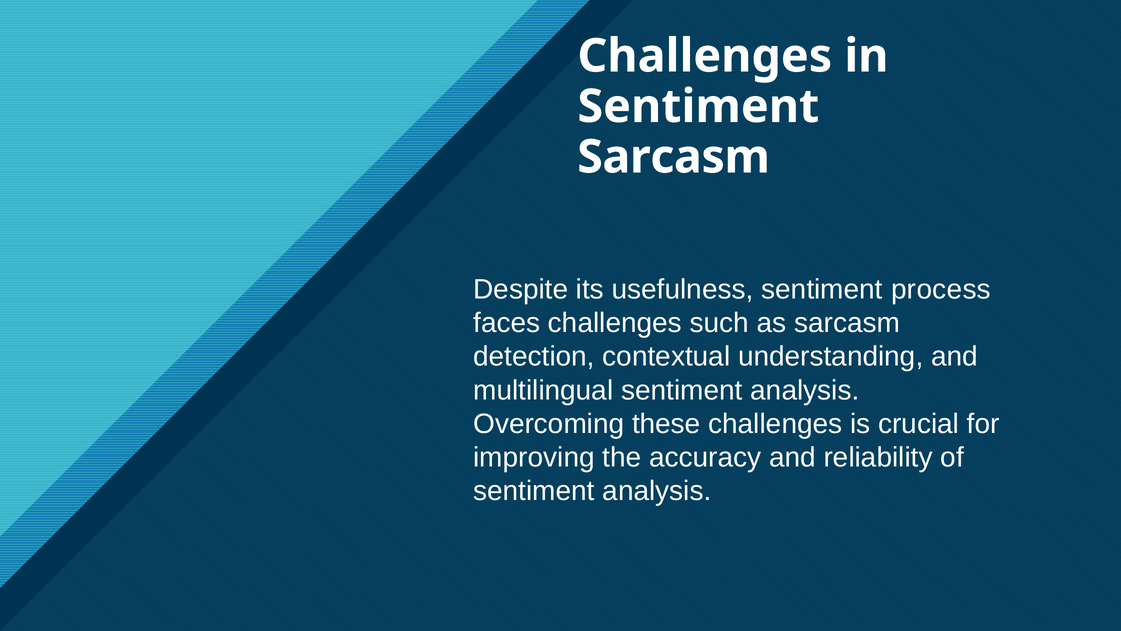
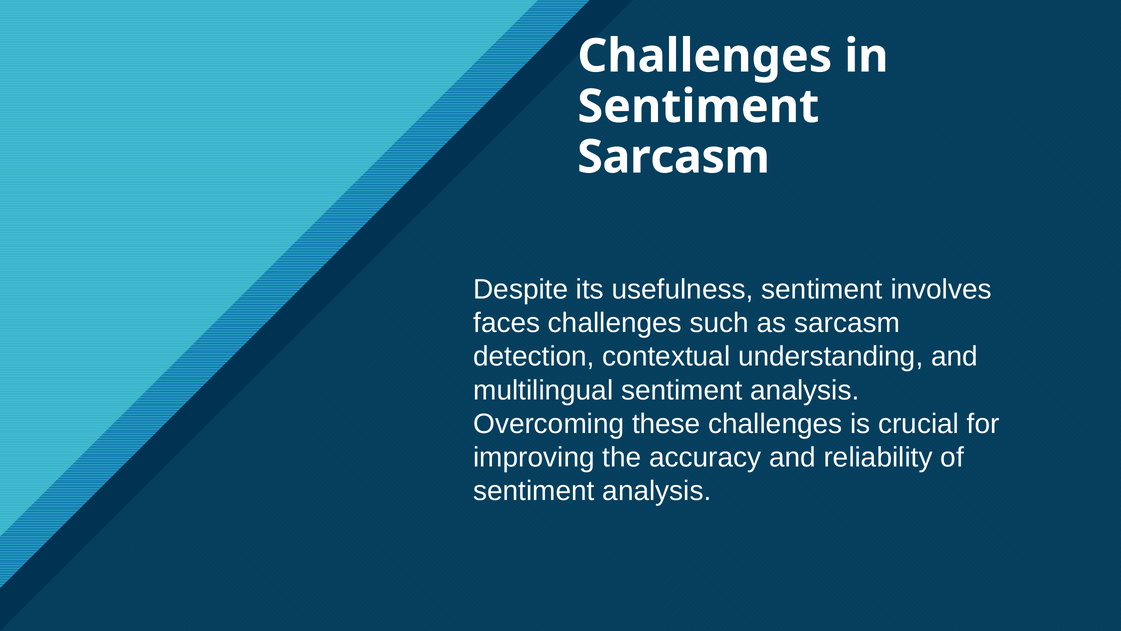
process: process -> involves (941, 289)
